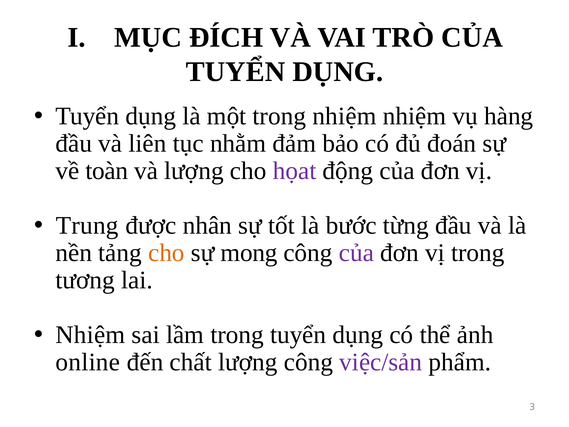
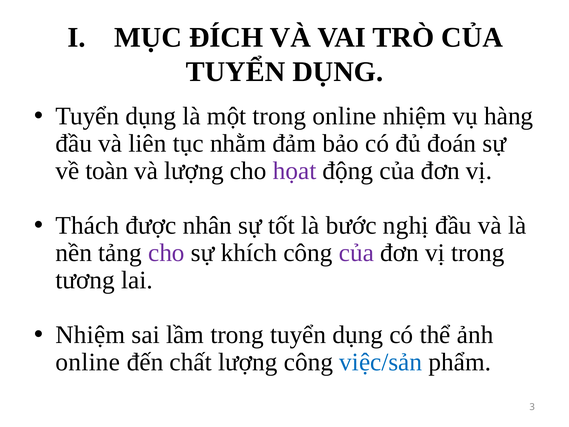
trong nhiệm: nhiệm -> online (344, 116)
Trung: Trung -> Thách (87, 225)
từng: từng -> nghị (406, 225)
cho colour: orange -> purple (166, 253)
mong: mong -> khích (249, 253)
việc/sản colour: purple -> blue (381, 362)
